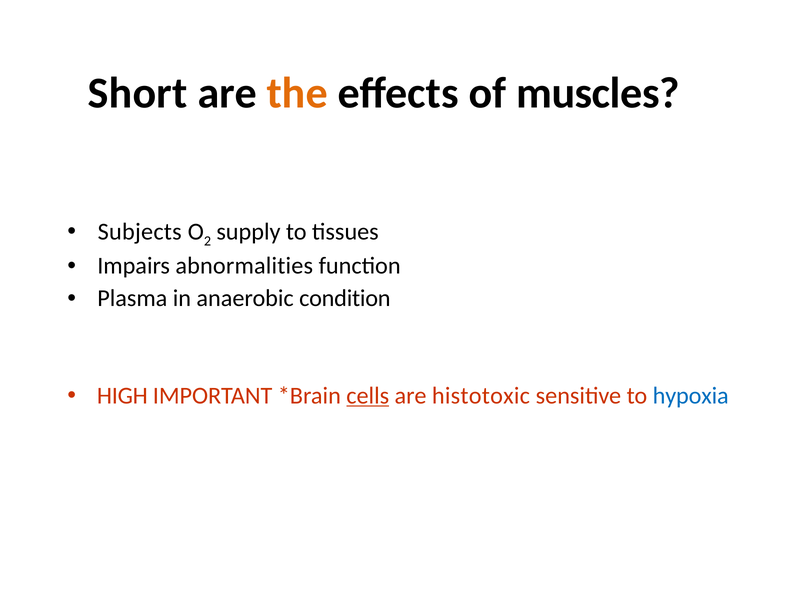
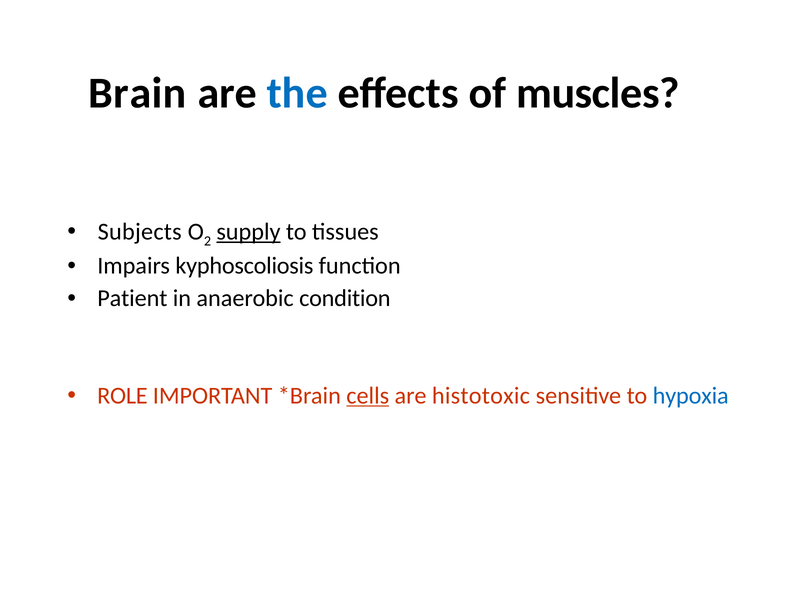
Short: Short -> Brain (137, 93)
the colour: orange -> blue (297, 93)
supply underline: none -> present (248, 232)
abnormalities: abnormalities -> kyphoscoliosis (244, 266)
Plasma: Plasma -> Patient (132, 299)
HIGH: HIGH -> ROLE (122, 396)
